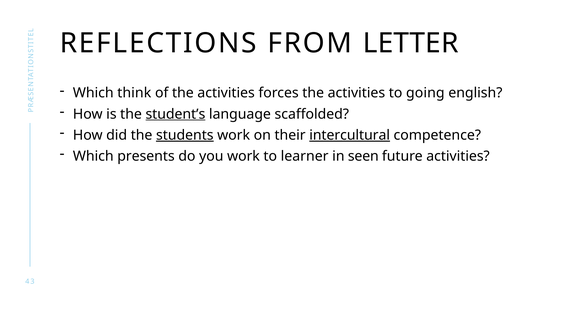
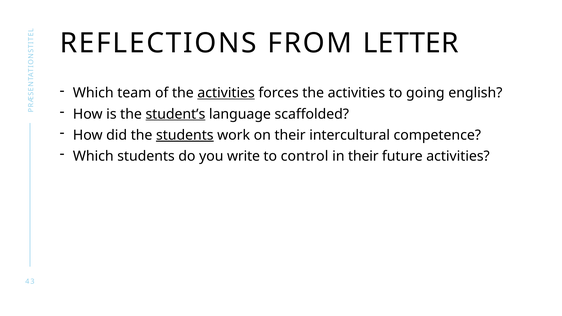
think: think -> team (134, 93)
activities underline: none -> present (226, 93)
intercultural underline: present -> none (350, 135)
Which presents: presents -> students (146, 156)
you work: work -> write (244, 156)
learner: learner -> control (305, 156)
in seen: seen -> their (363, 156)
